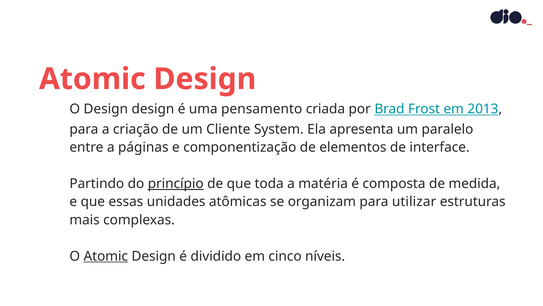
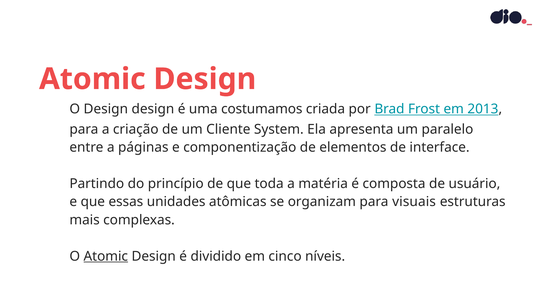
pensamento: pensamento -> costumamos (262, 109)
princípio underline: present -> none (176, 183)
medida: medida -> usuário (474, 183)
utilizar: utilizar -> visuais (414, 201)
